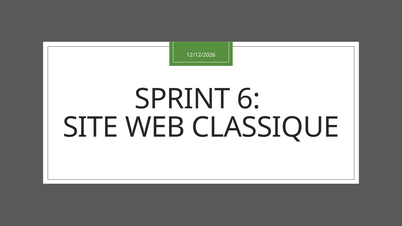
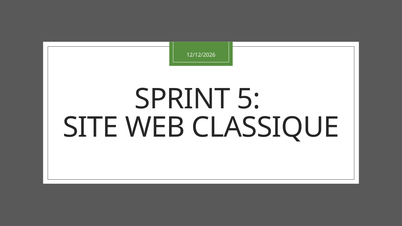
6: 6 -> 5 (249, 99)
